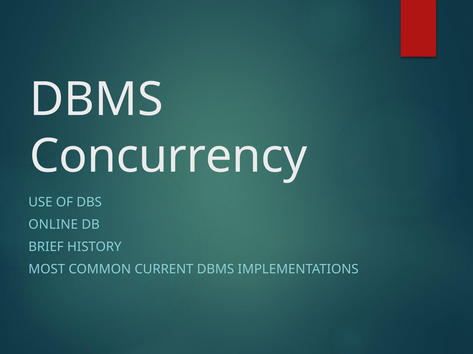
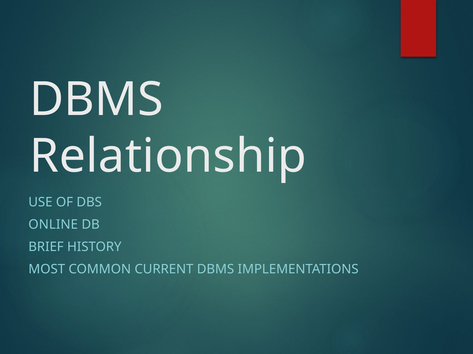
Concurrency: Concurrency -> Relationship (168, 157)
